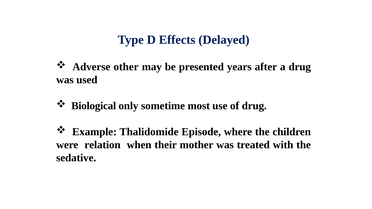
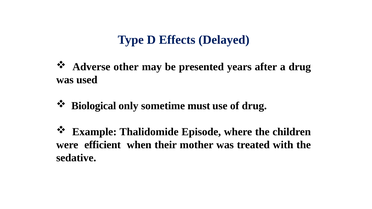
most: most -> must (199, 106)
relation: relation -> efficient (103, 145)
